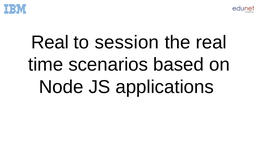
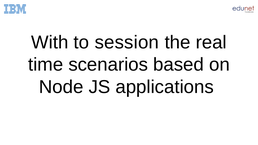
Real: Real -> With (50, 42)
